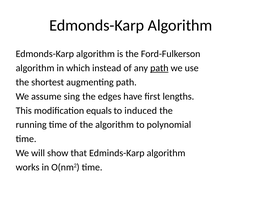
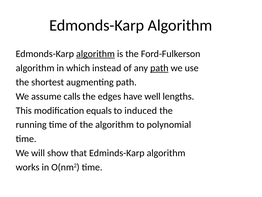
algorithm underline: none -> present (95, 54)
sing: sing -> calls (72, 96)
ﬁrst: ﬁrst -> well (152, 96)
